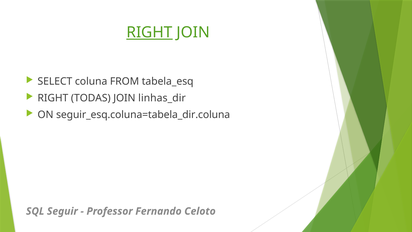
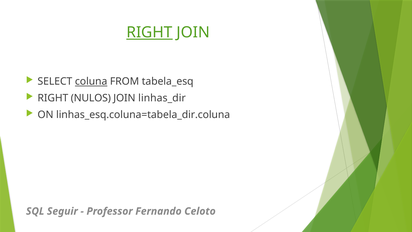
coluna underline: none -> present (91, 81)
TODAS: TODAS -> NULOS (91, 98)
seguir_esq.coluna=tabela_dir.coluna: seguir_esq.coluna=tabela_dir.coluna -> linhas_esq.coluna=tabela_dir.coluna (143, 115)
